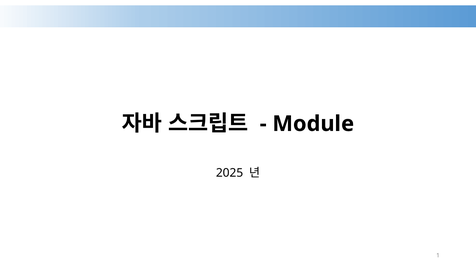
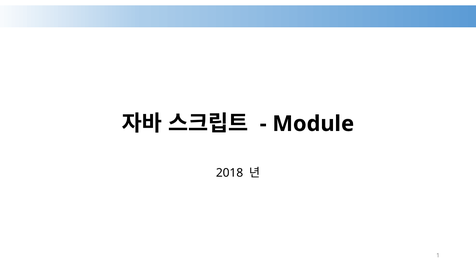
2025: 2025 -> 2018 (230, 173)
